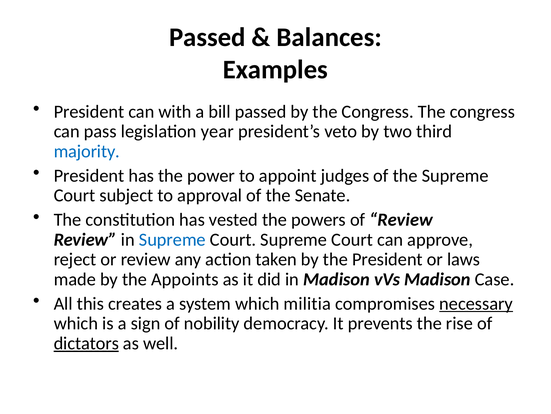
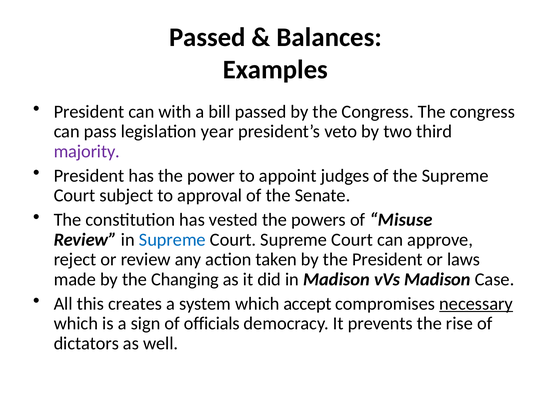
majority colour: blue -> purple (87, 151)
of Review: Review -> Misuse (401, 219)
Appoints: Appoints -> Changing (185, 279)
militia: militia -> accept (308, 303)
nobility: nobility -> officials (212, 323)
dictators underline: present -> none (86, 343)
